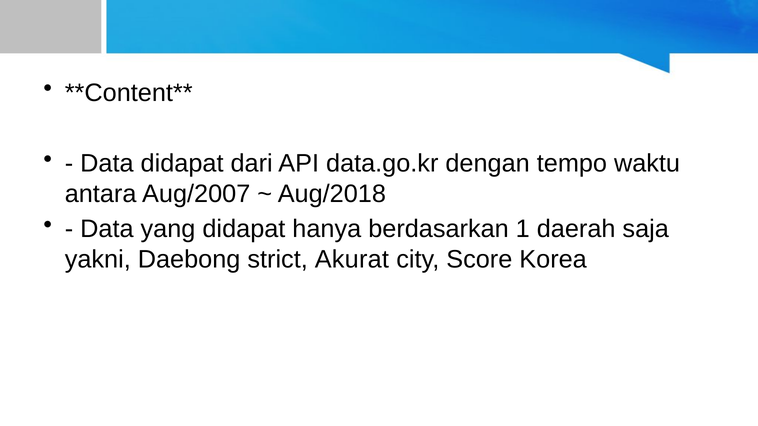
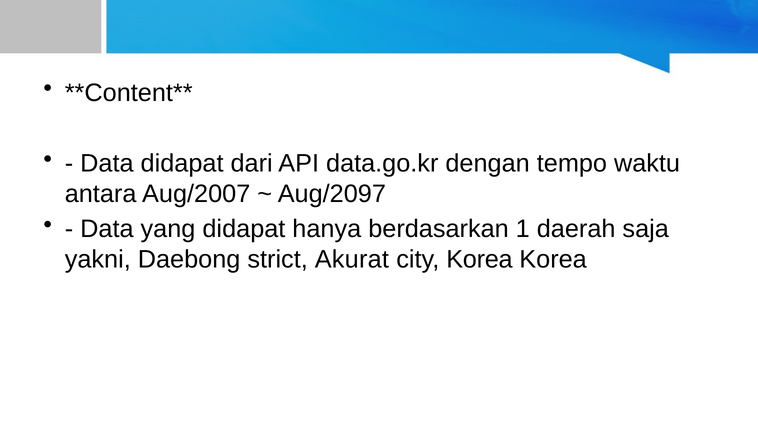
Aug/2018: Aug/2018 -> Aug/2097 (332, 194)
city Score: Score -> Korea (479, 260)
